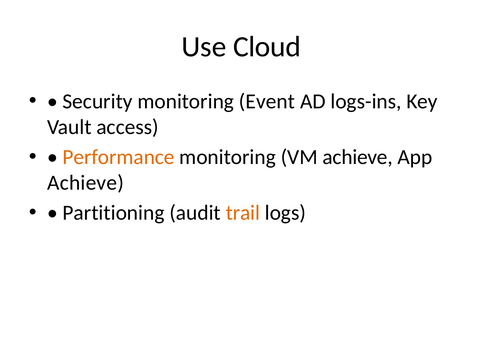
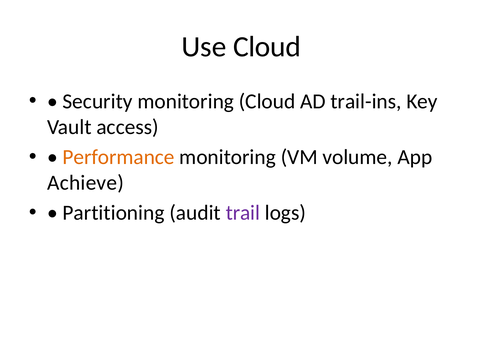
monitoring Event: Event -> Cloud (267, 101)
logs-ins: logs-ins -> trail-ins (366, 101)
VM achieve: achieve -> volume (358, 157)
trail colour: orange -> purple (243, 213)
